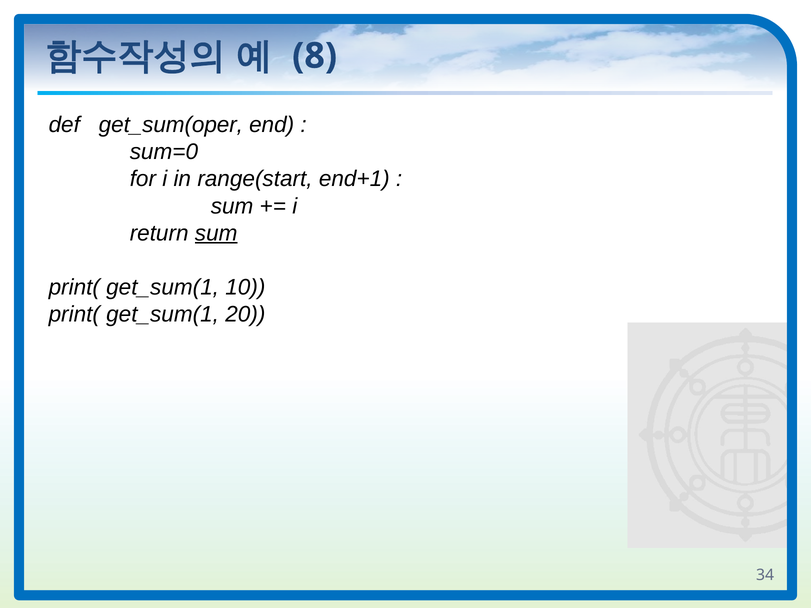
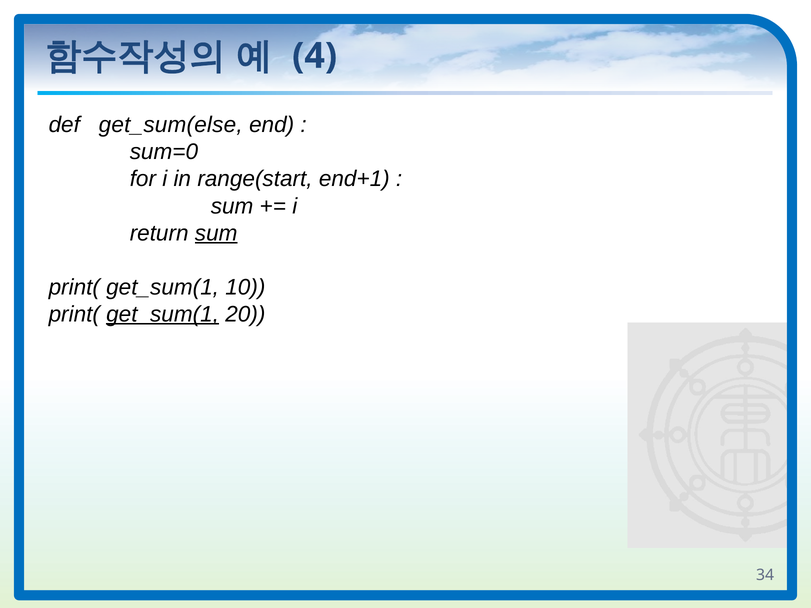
8: 8 -> 4 (315, 56)
get_sum(oper: get_sum(oper -> get_sum(else (171, 125)
get_sum(1 underline: none -> present (163, 314)
